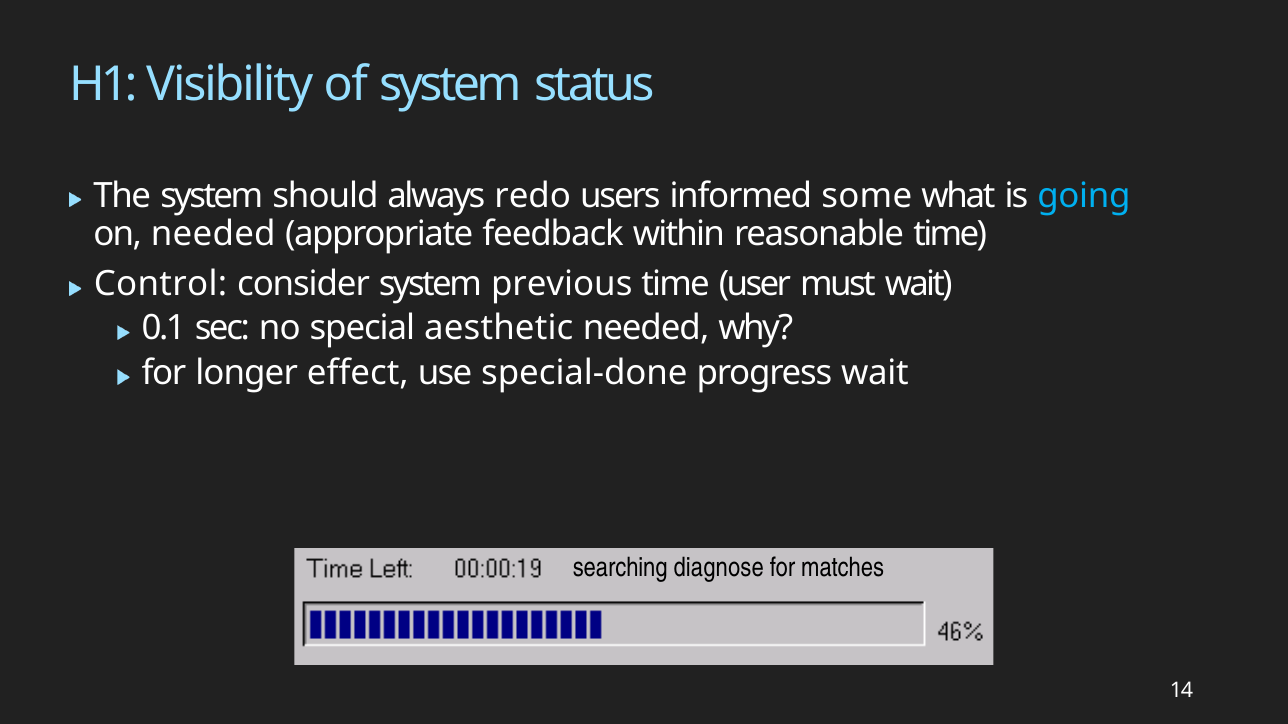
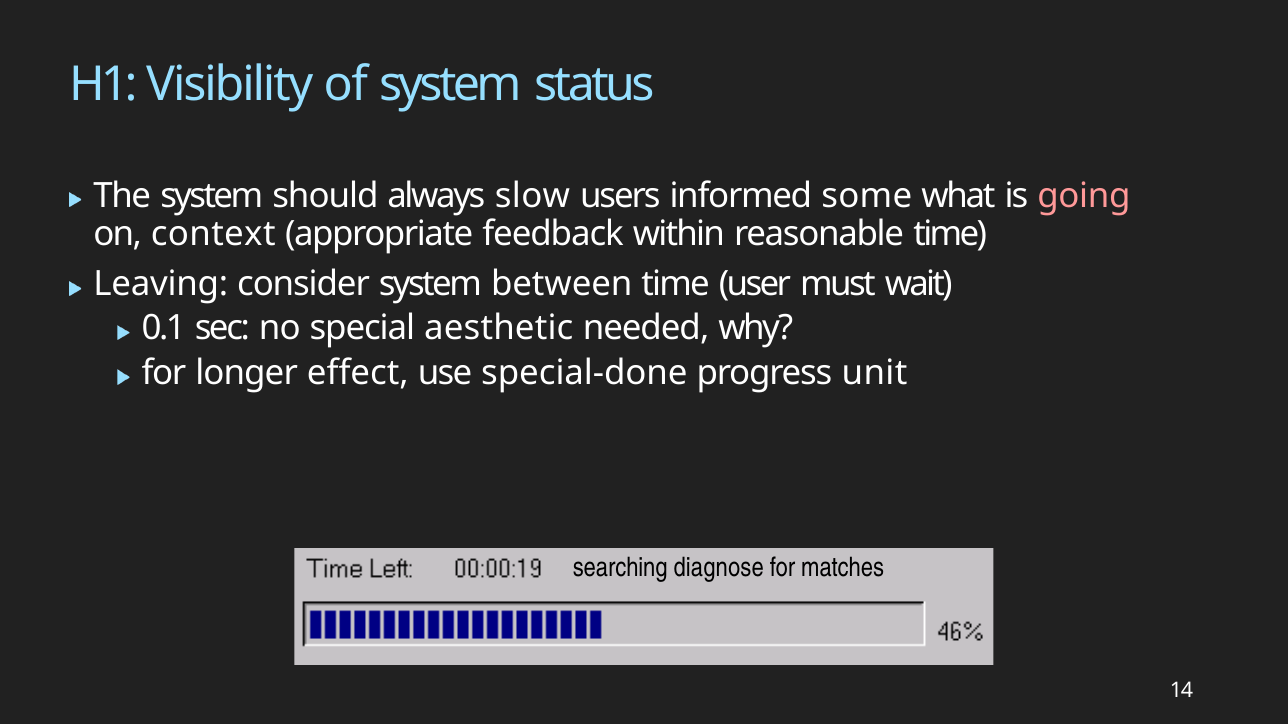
redo: redo -> slow (532, 196)
going colour: light blue -> pink (1084, 196)
on needed: needed -> context (213, 234)
Control: Control -> Leaving (161, 284)
previous: previous -> between (562, 284)
progress wait: wait -> unit (875, 373)
